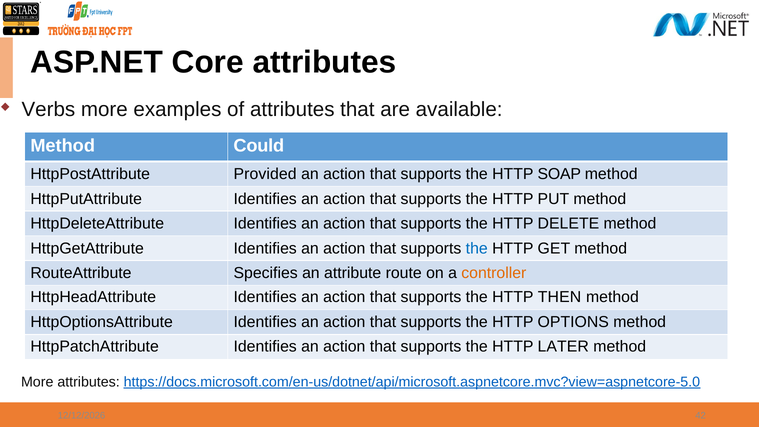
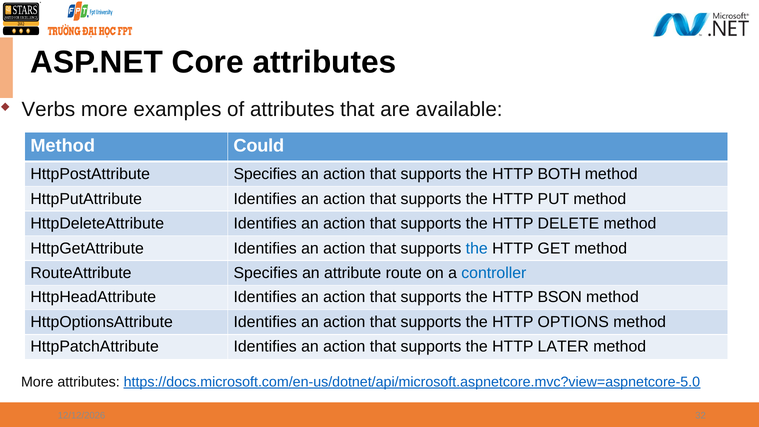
HttpPostAttribute Provided: Provided -> Specifies (265, 174)
SOAP: SOAP -> BOTH (559, 174)
controller colour: orange -> blue (494, 273)
THEN: THEN -> BSON (560, 297)
42: 42 -> 32 (701, 415)
